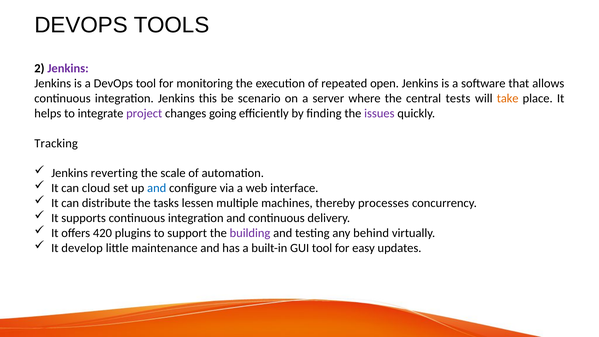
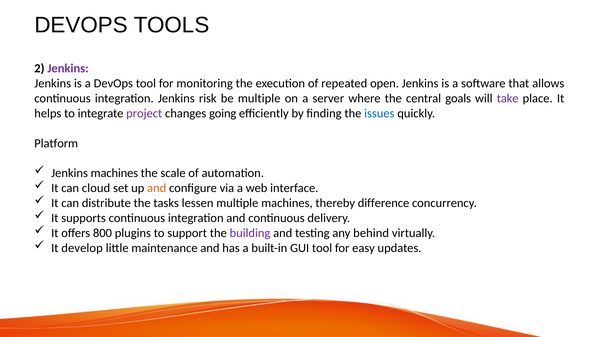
this: this -> risk (208, 98)
be scenario: scenario -> multiple (259, 98)
tests: tests -> goals (458, 98)
take colour: orange -> purple (508, 98)
issues colour: purple -> blue (379, 113)
Tracking: Tracking -> Platform (56, 143)
Jenkins reverting: reverting -> machines (114, 173)
and colour: blue -> orange (157, 188)
processes: processes -> difference (384, 203)
420: 420 -> 800 (102, 233)
